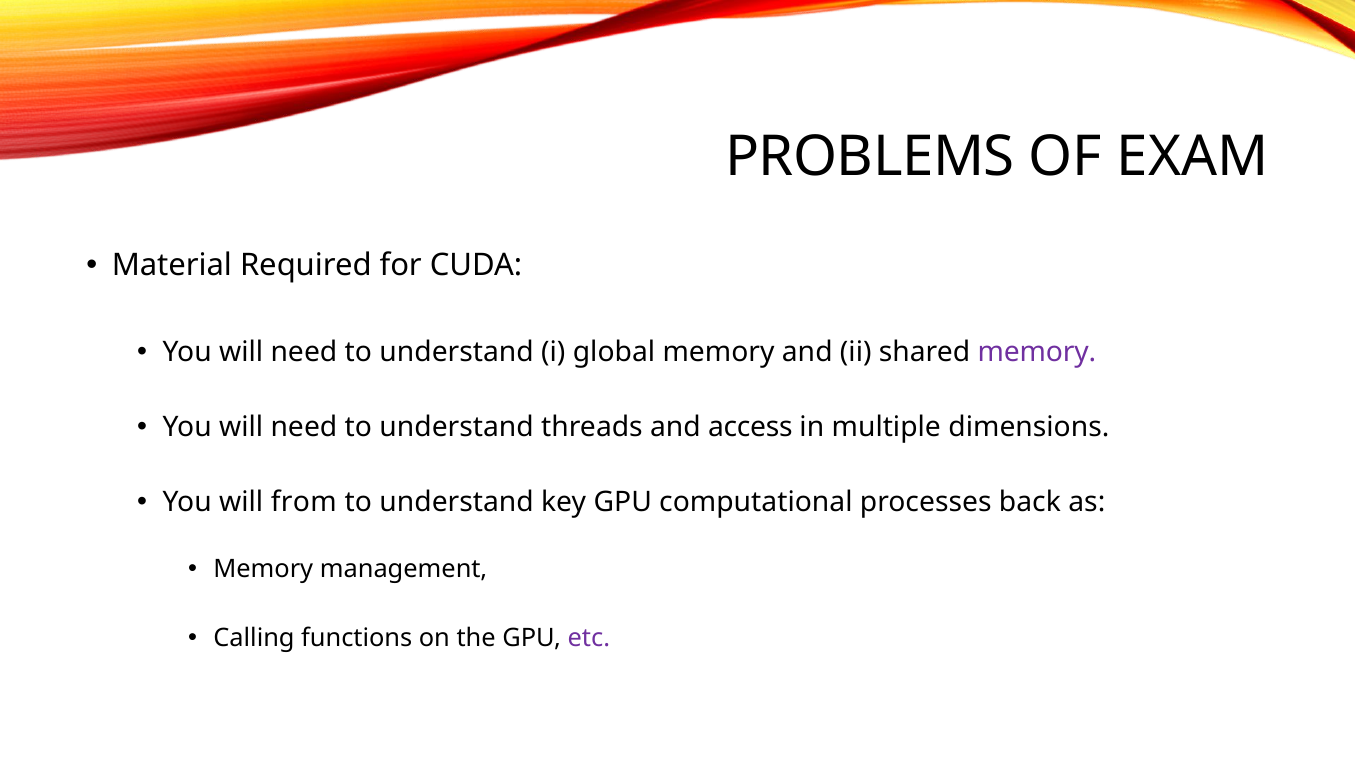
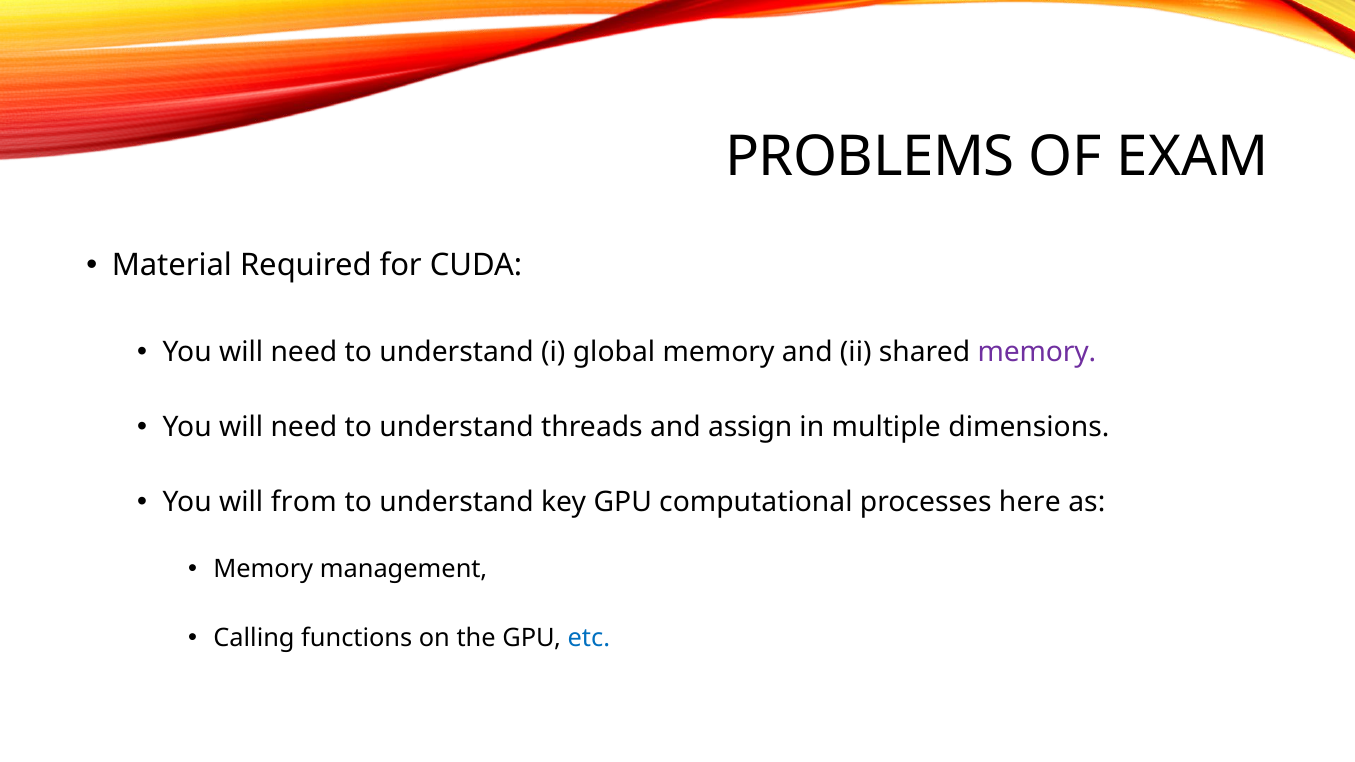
access: access -> assign (750, 427)
back: back -> here (1030, 503)
etc colour: purple -> blue (589, 638)
